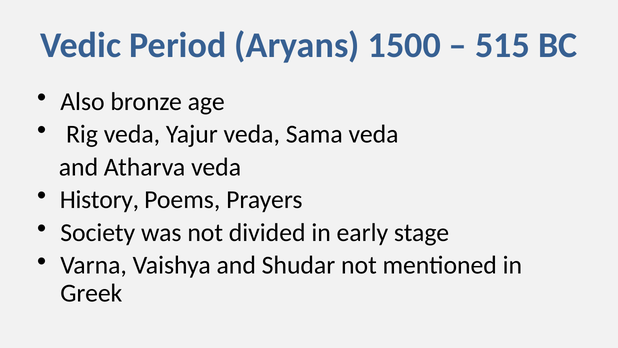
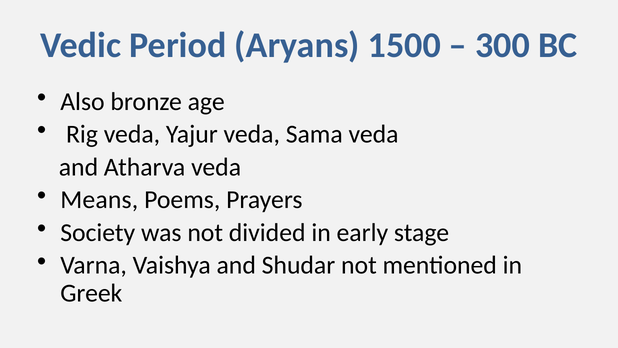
515: 515 -> 300 (502, 45)
History: History -> Means (99, 200)
